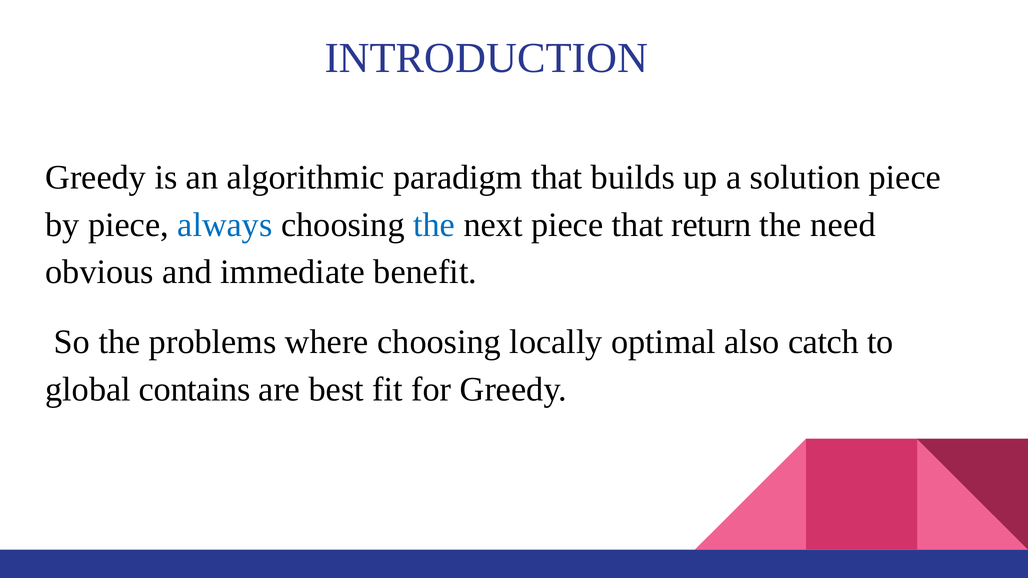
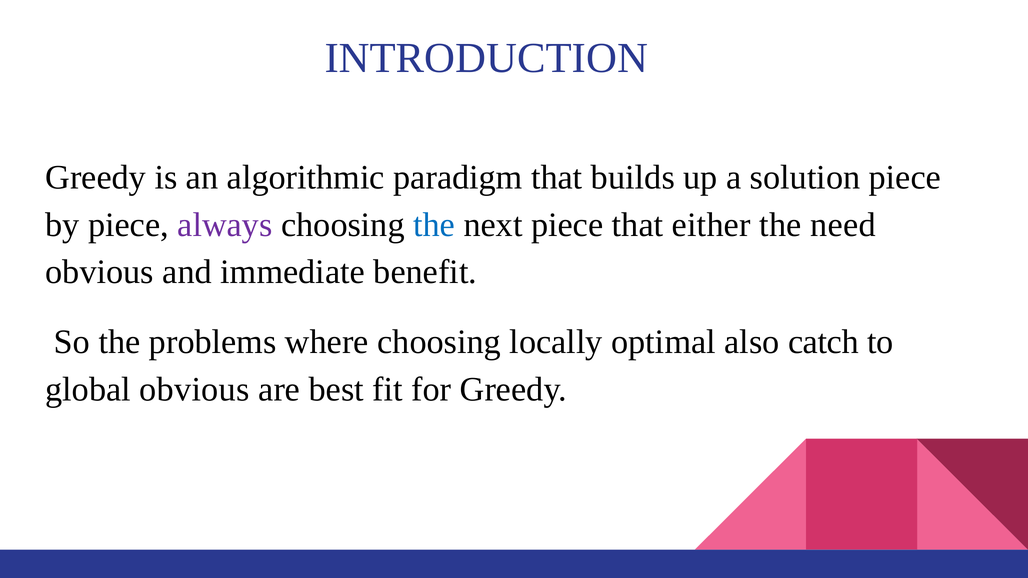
always colour: blue -> purple (225, 225)
return: return -> either (711, 225)
global contains: contains -> obvious (194, 390)
